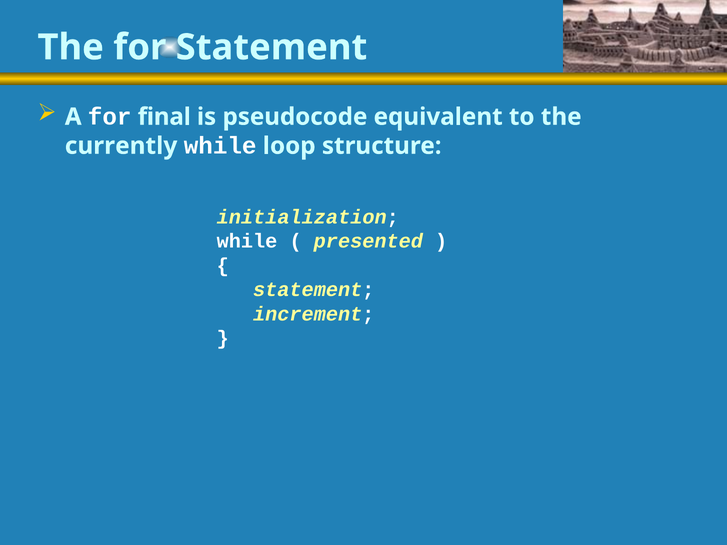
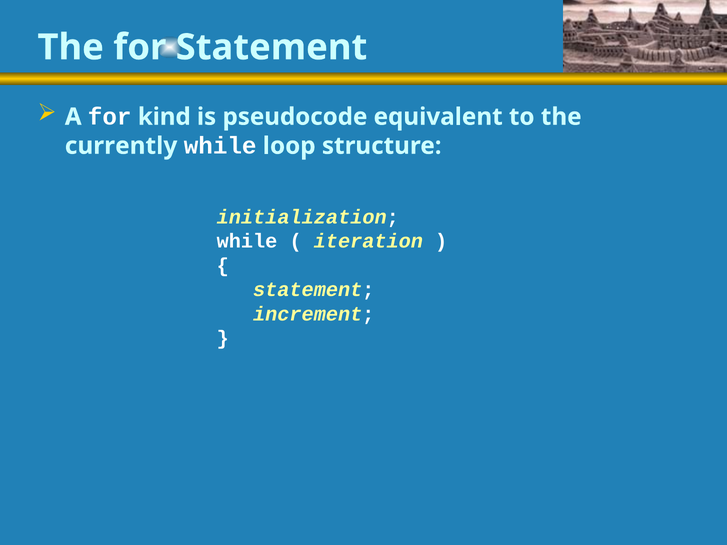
final: final -> kind (164, 117)
presented: presented -> iteration (368, 241)
